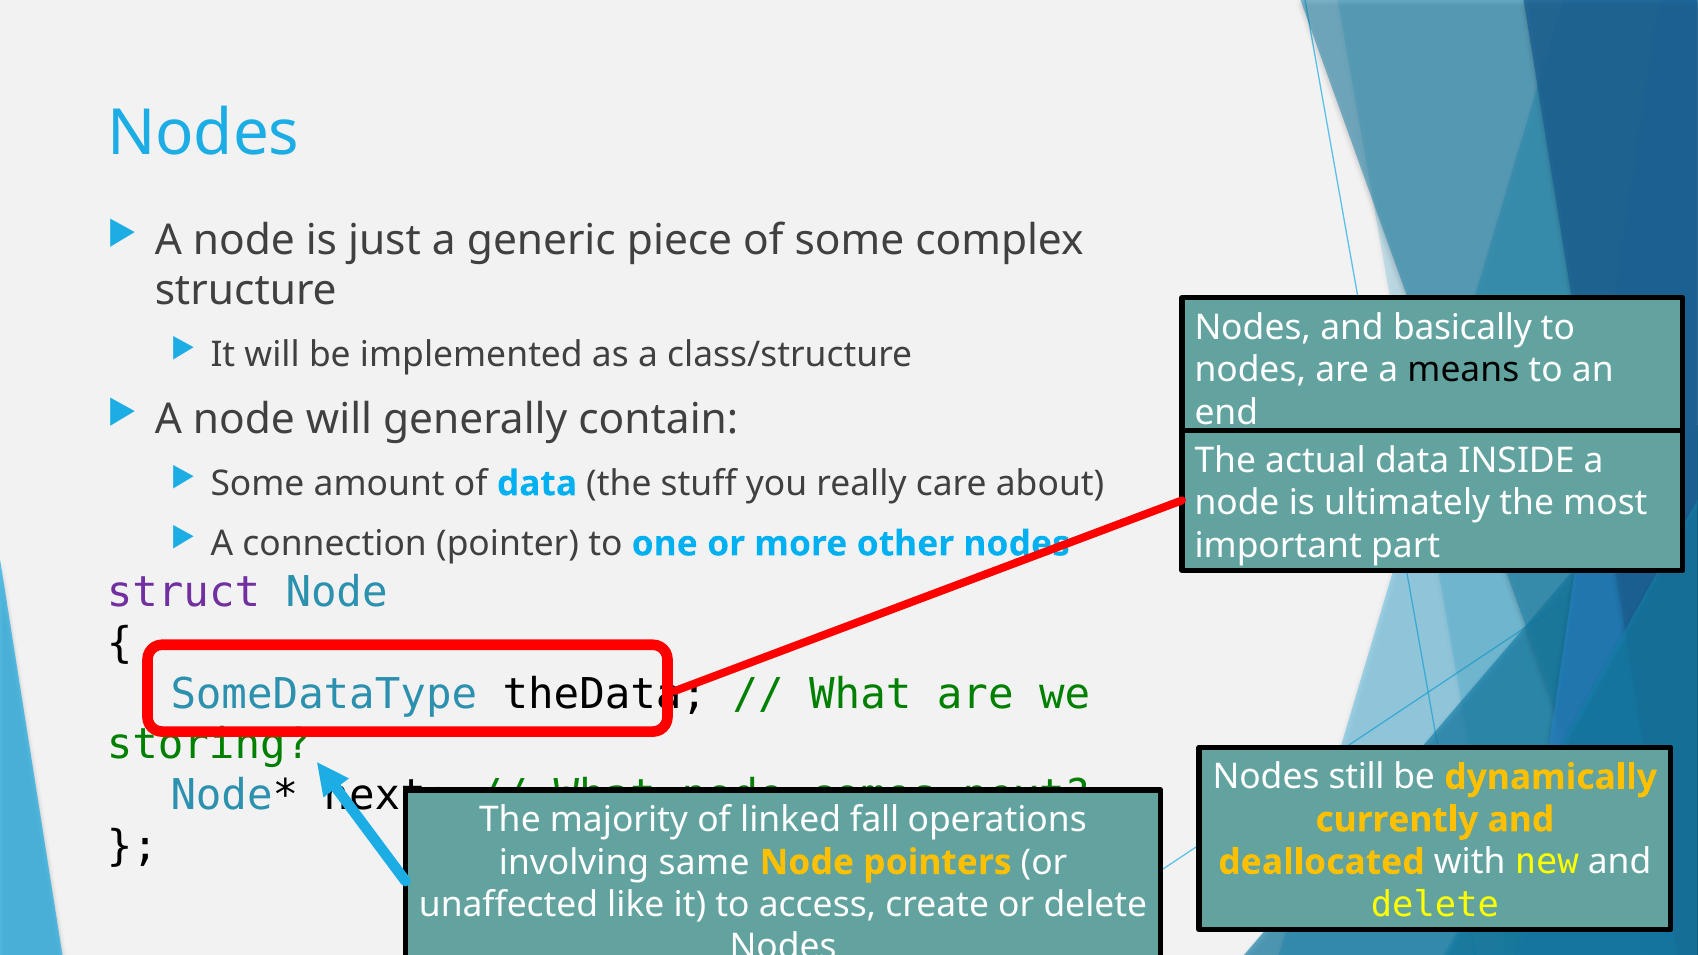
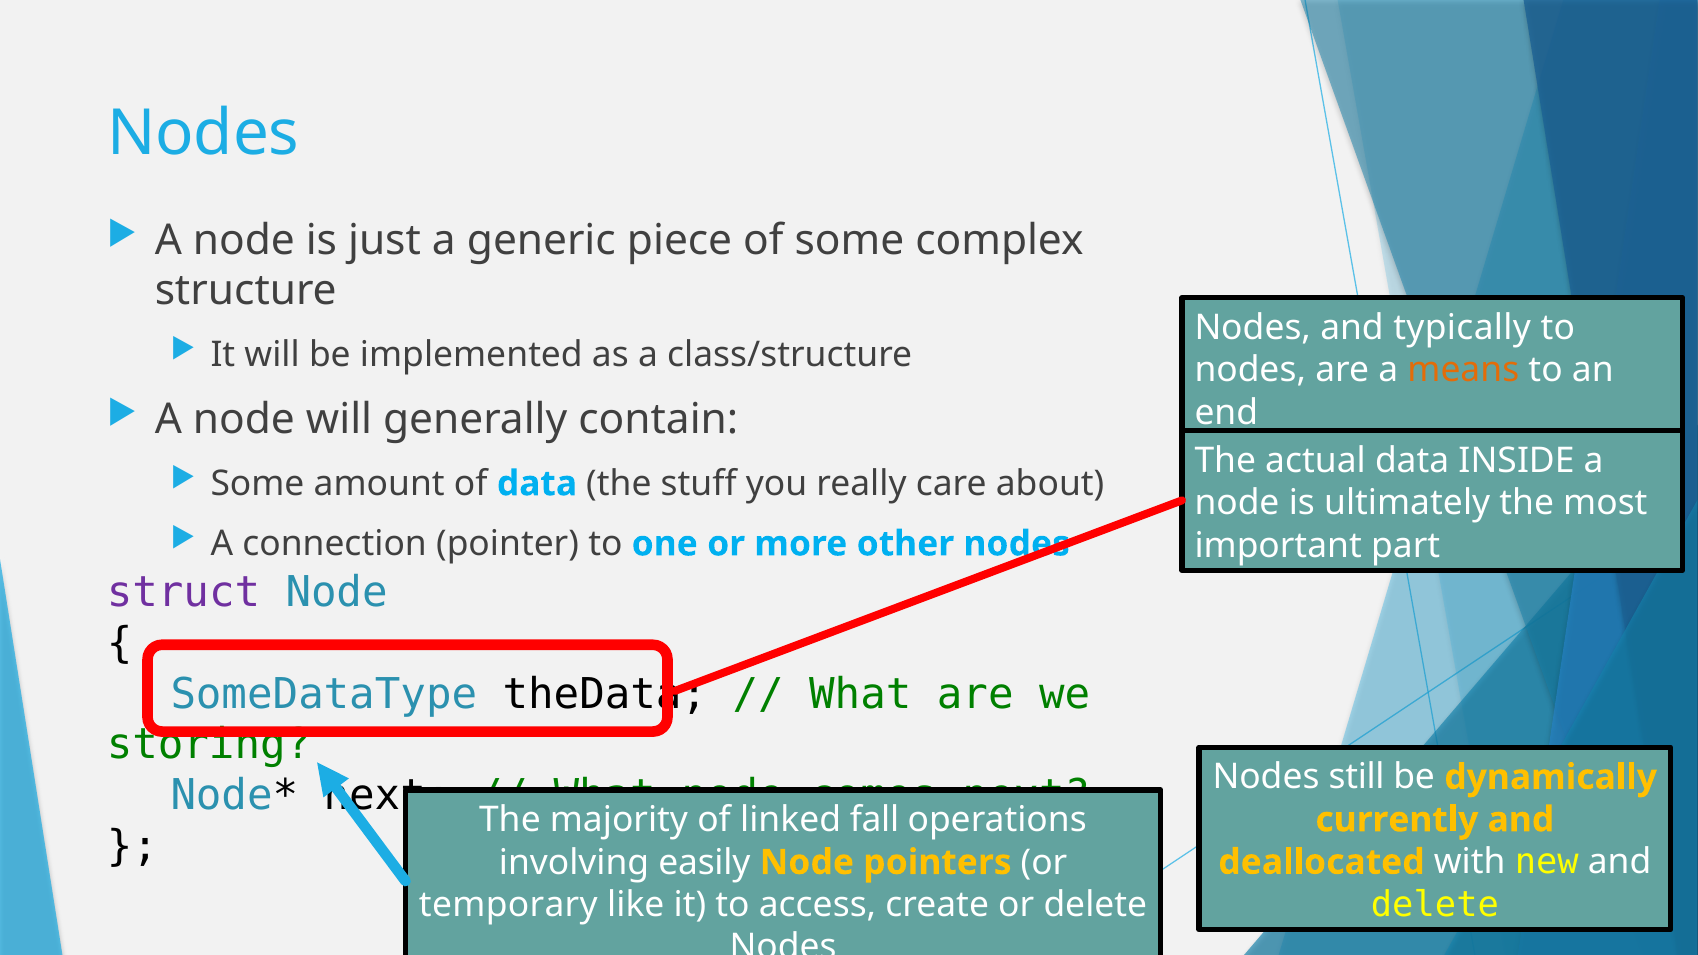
basically: basically -> typically (1462, 328)
means colour: black -> orange (1463, 370)
same: same -> easily (704, 862)
unaffected: unaffected -> temporary (508, 905)
